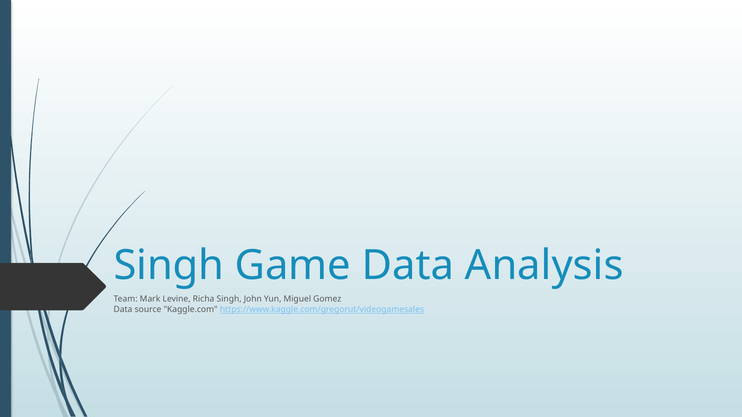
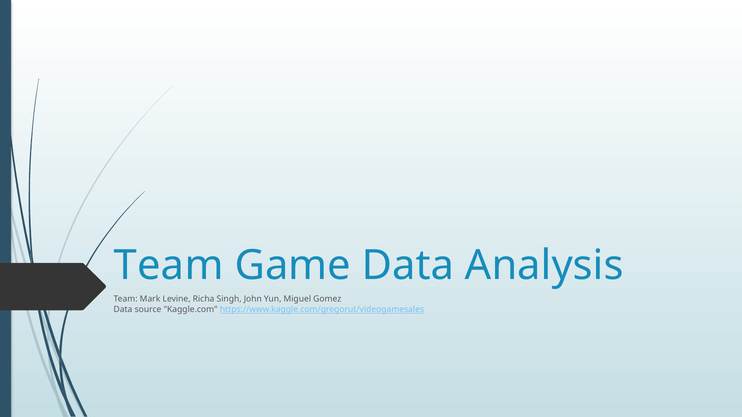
Singh: Singh -> Team (169, 266)
